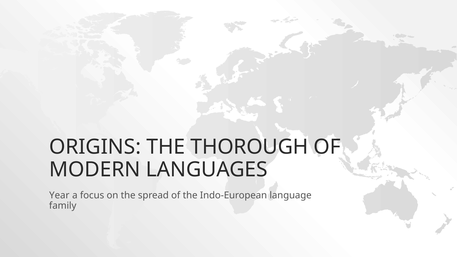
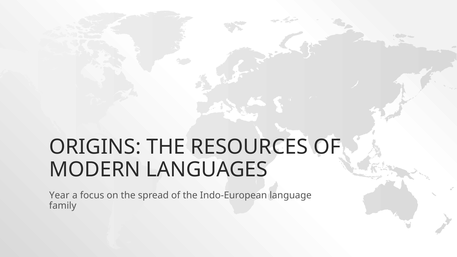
THOROUGH: THOROUGH -> RESOURCES (249, 147)
